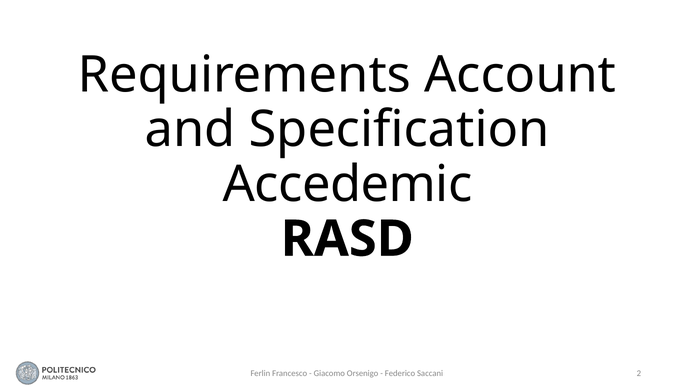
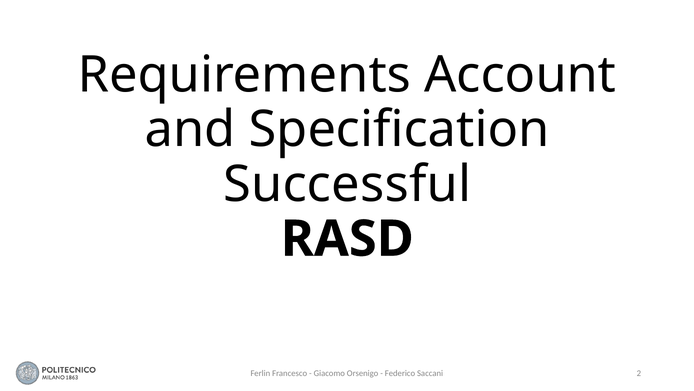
Accedemic: Accedemic -> Successful (347, 184)
